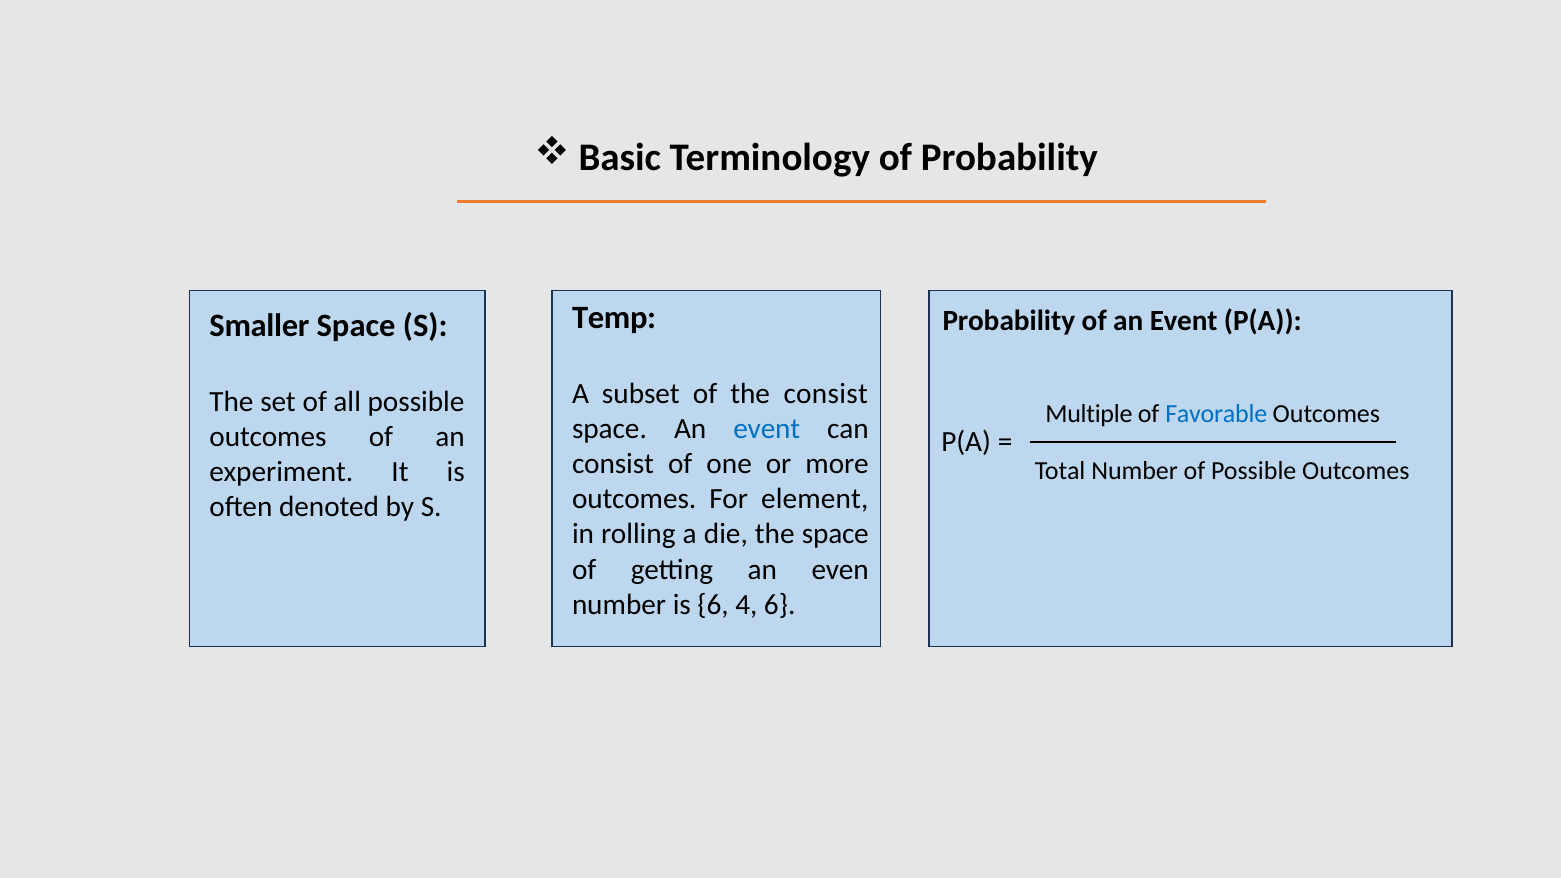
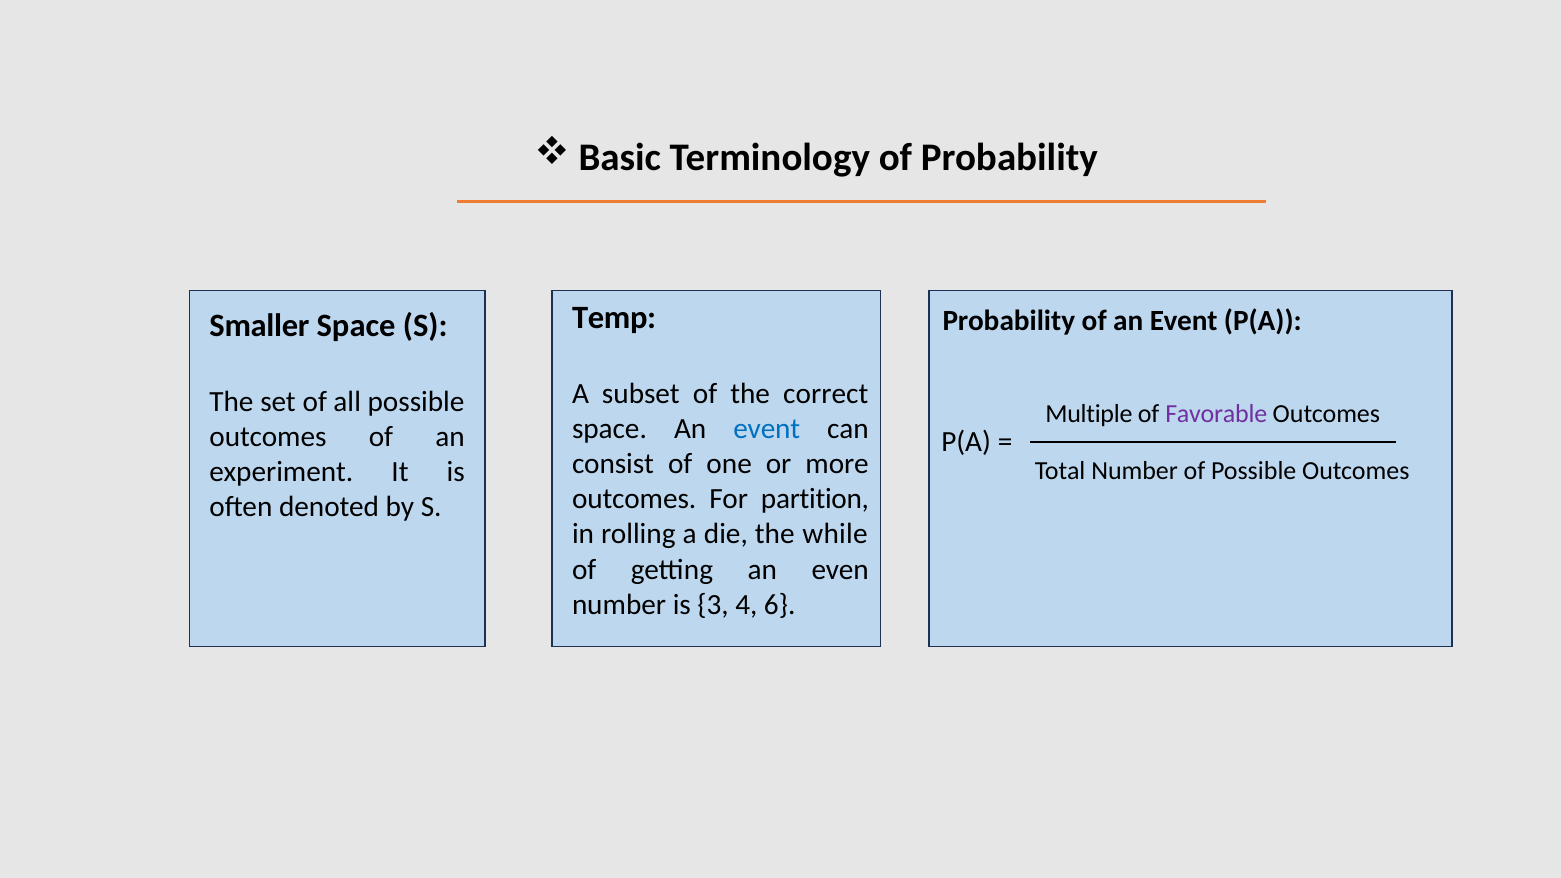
the consist: consist -> correct (826, 394)
Favorable colour: blue -> purple (1216, 414)
element: element -> partition (815, 499)
the space: space -> while (835, 534)
is 6: 6 -> 3 (713, 605)
